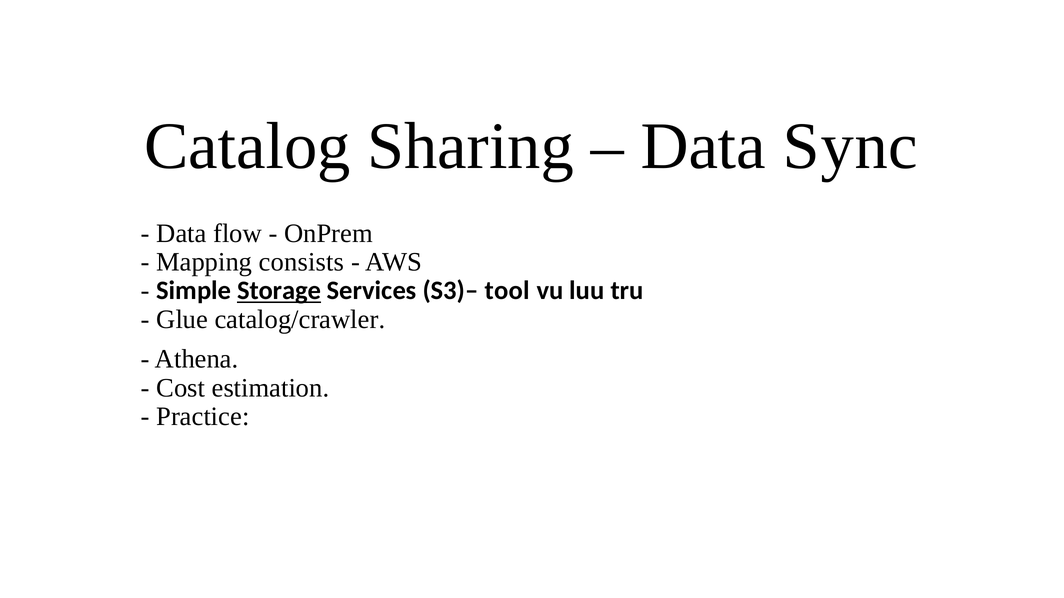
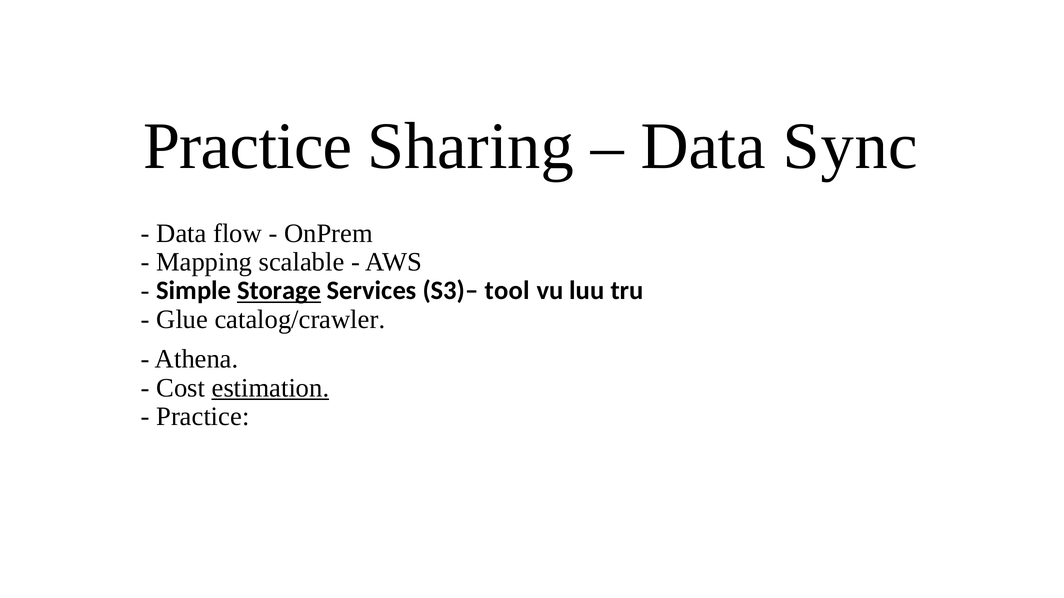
Catalog: Catalog -> Practice (248, 146)
consists: consists -> scalable (302, 262)
estimation underline: none -> present (270, 388)
